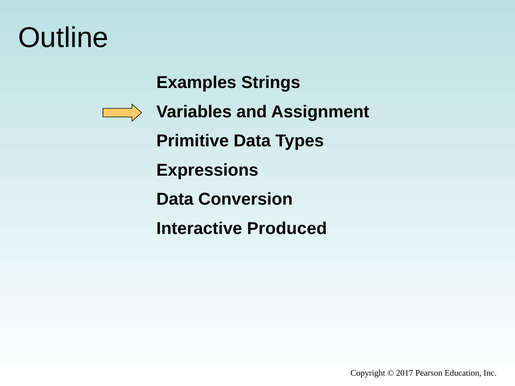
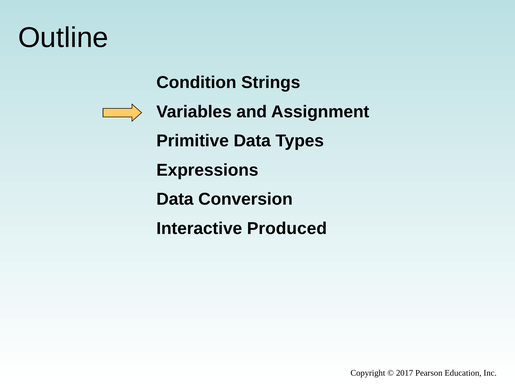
Examples: Examples -> Condition (196, 83)
